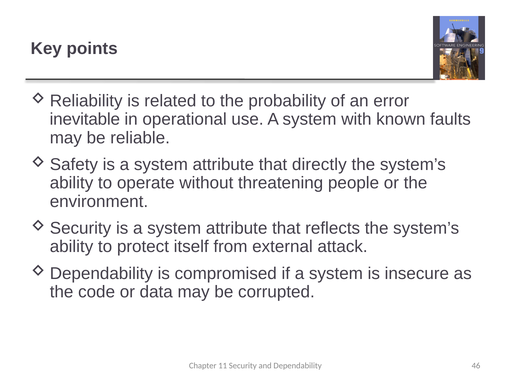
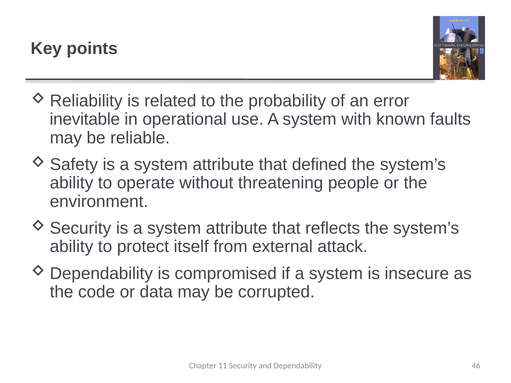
directly: directly -> defined (319, 165)
